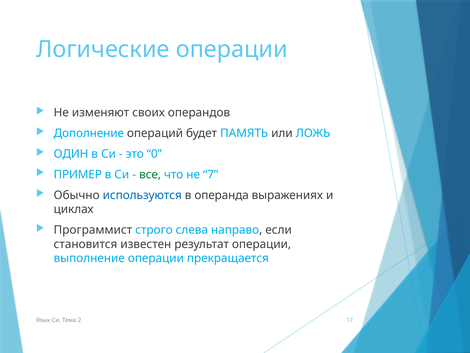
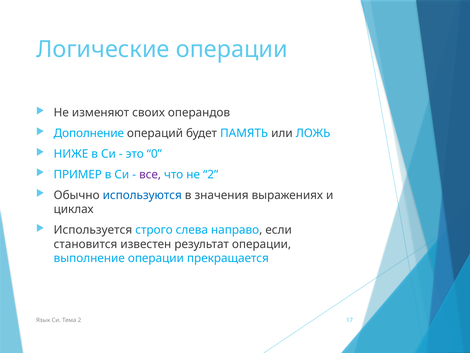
ОДИН: ОДИН -> НИЖЕ (71, 154)
все colour: green -> purple (150, 174)
не 7: 7 -> 2 (211, 174)
операнда: операнда -> значения (222, 195)
Программист: Программист -> Используется (93, 230)
